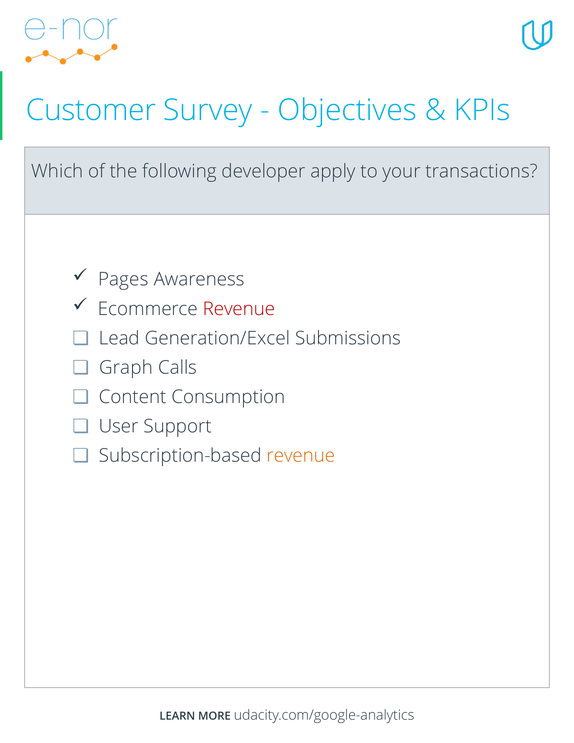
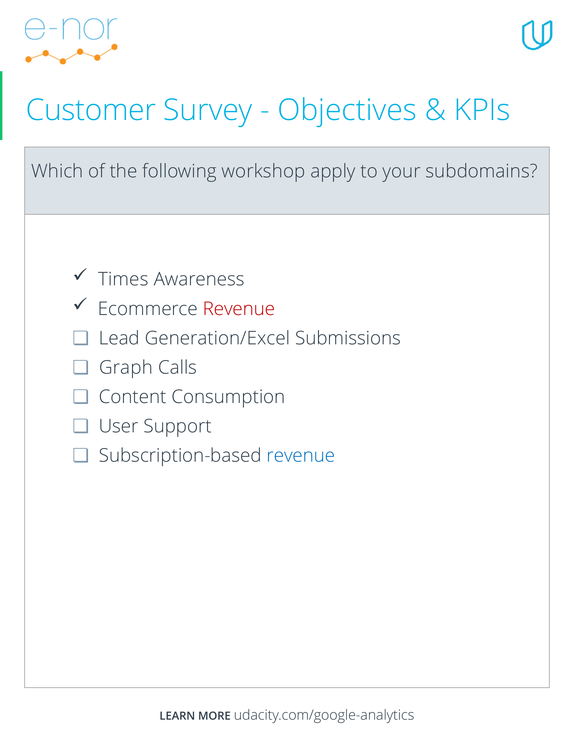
developer: developer -> workshop (263, 171)
transactions: transactions -> subdomains (482, 171)
Pages: Pages -> Times (123, 279)
revenue colour: orange -> blue (301, 456)
